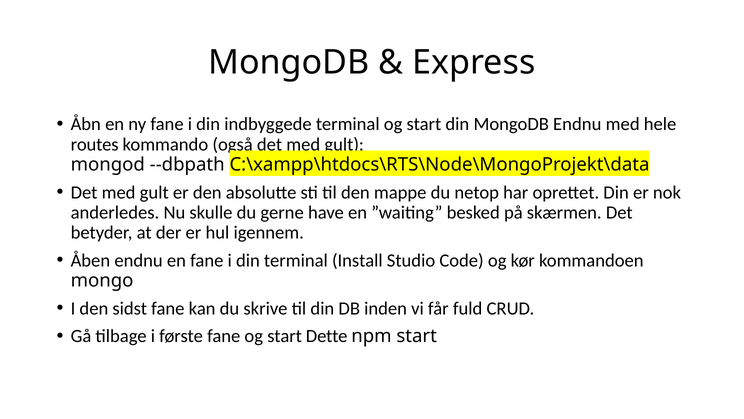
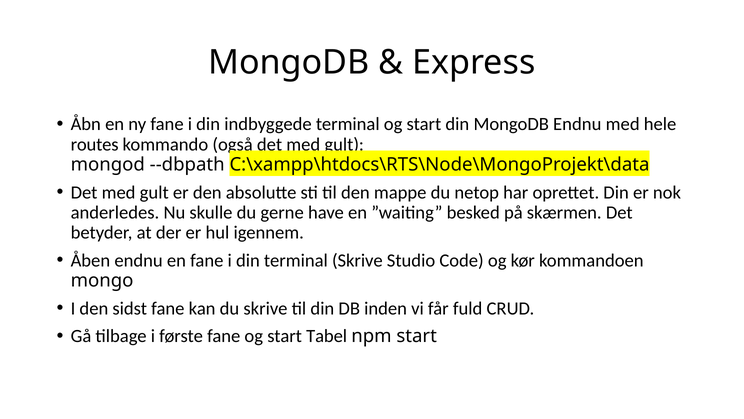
terminal Install: Install -> Skrive (357, 260)
Dette: Dette -> Tabel (327, 336)
